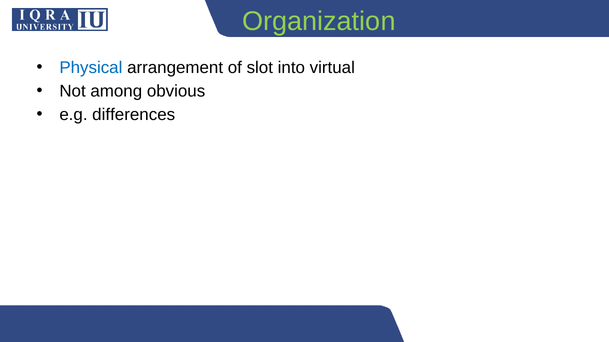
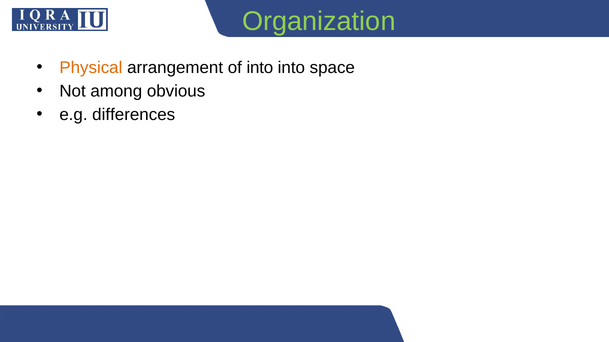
Physical colour: blue -> orange (91, 68)
of slot: slot -> into (260, 68)
virtual: virtual -> space (332, 68)
